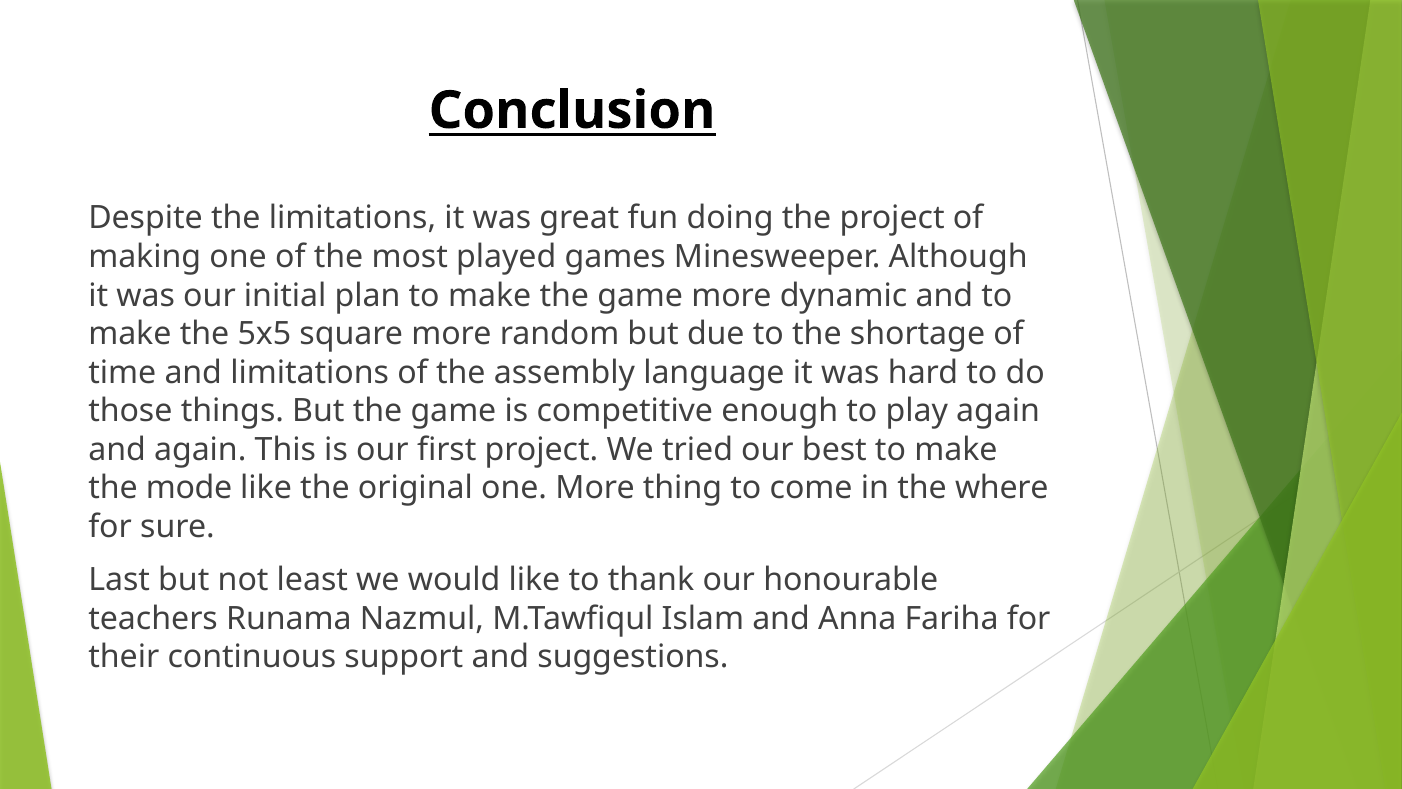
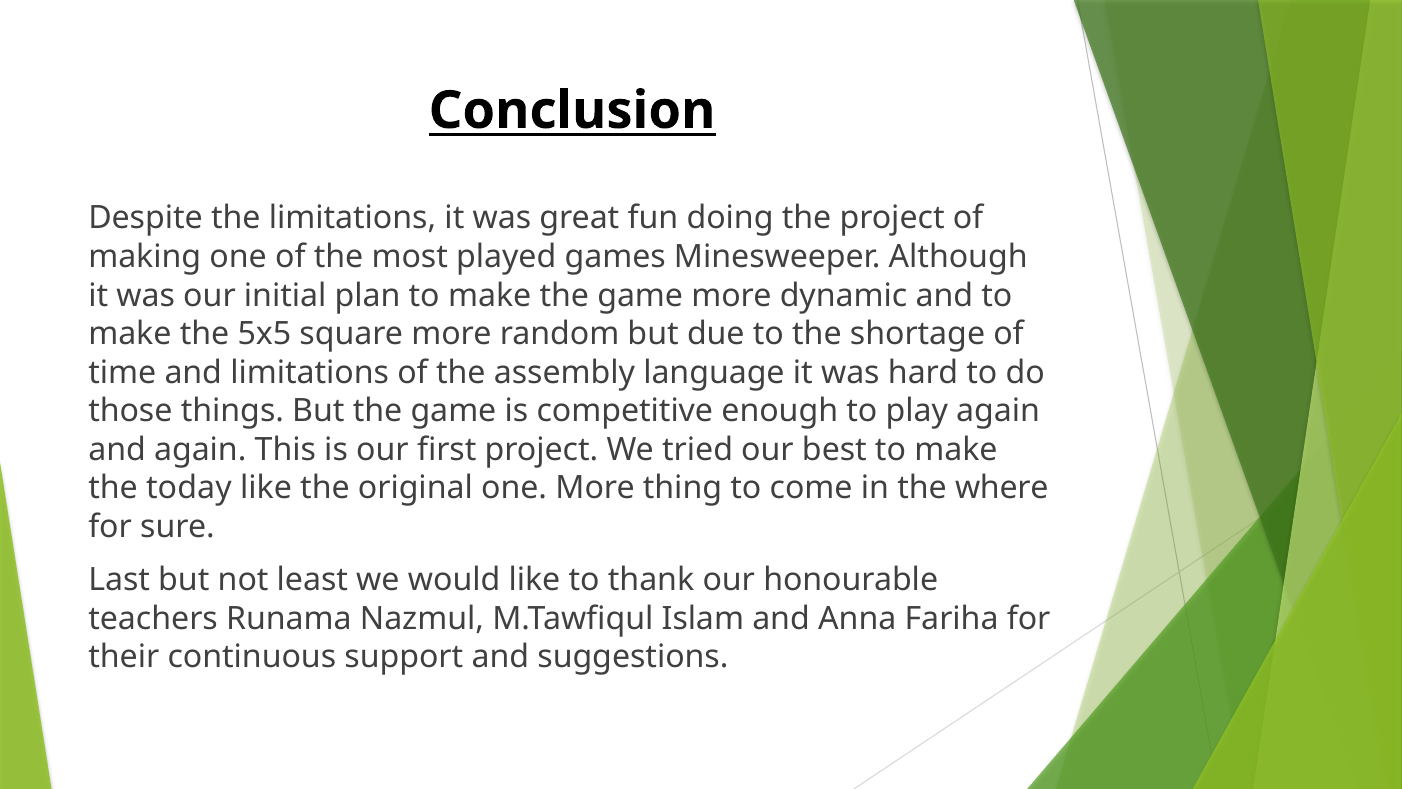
mode: mode -> today (189, 488)
